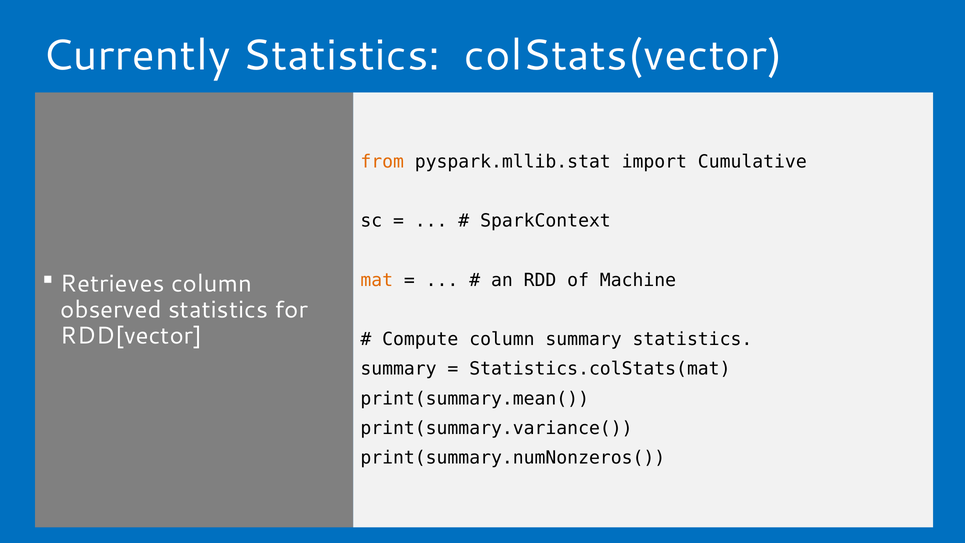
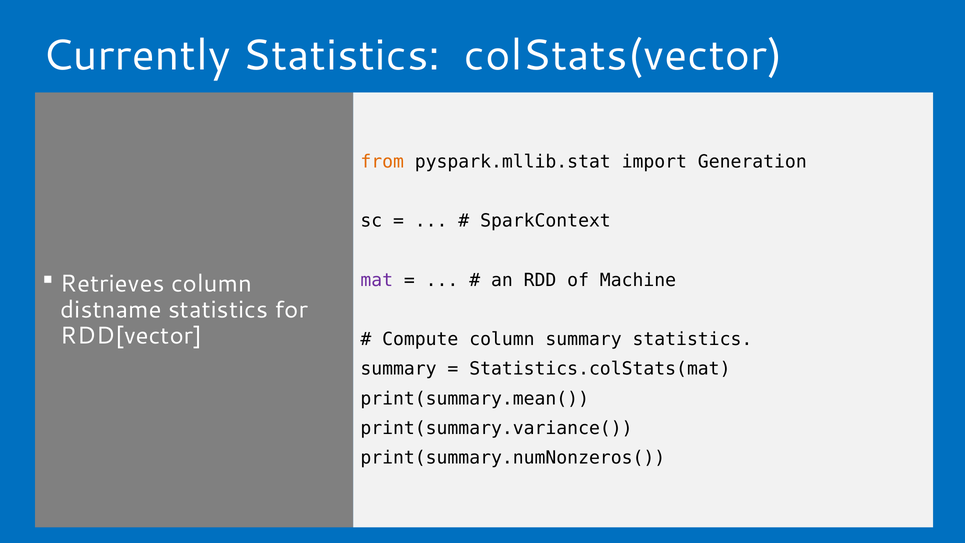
Cumulative: Cumulative -> Generation (752, 162)
mat colour: orange -> purple (377, 280)
observed: observed -> distname (111, 310)
